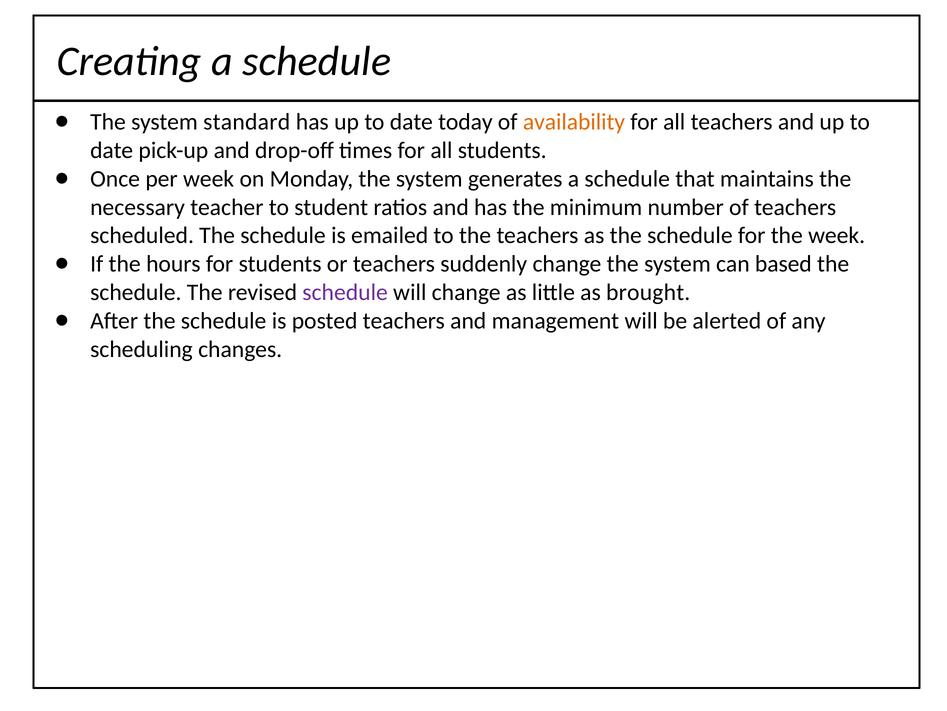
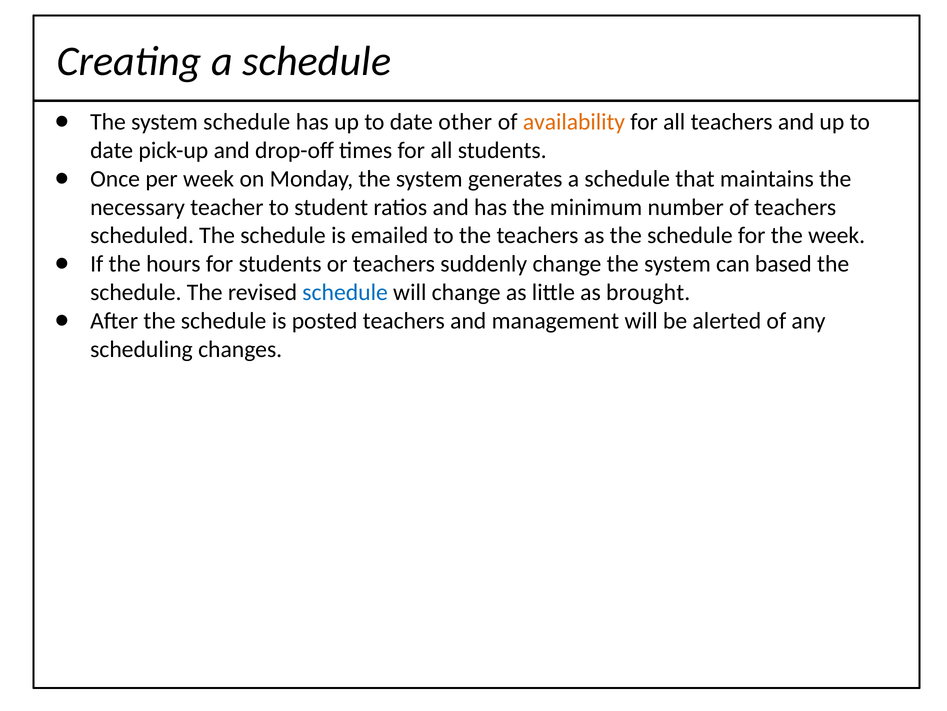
system standard: standard -> schedule (247, 122)
today: today -> other (465, 122)
schedule colour: purple -> blue (345, 292)
